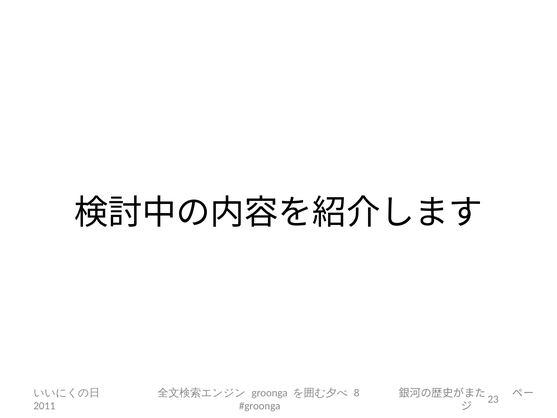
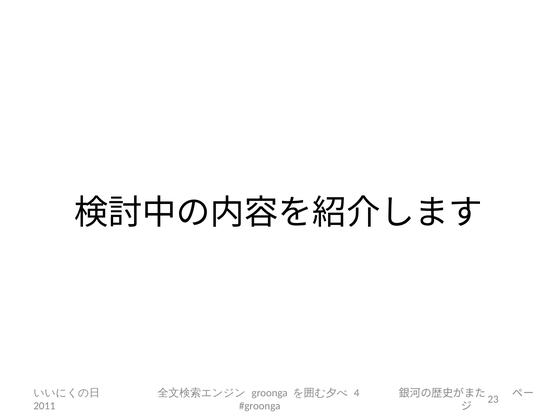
8: 8 -> 4 (357, 393)
